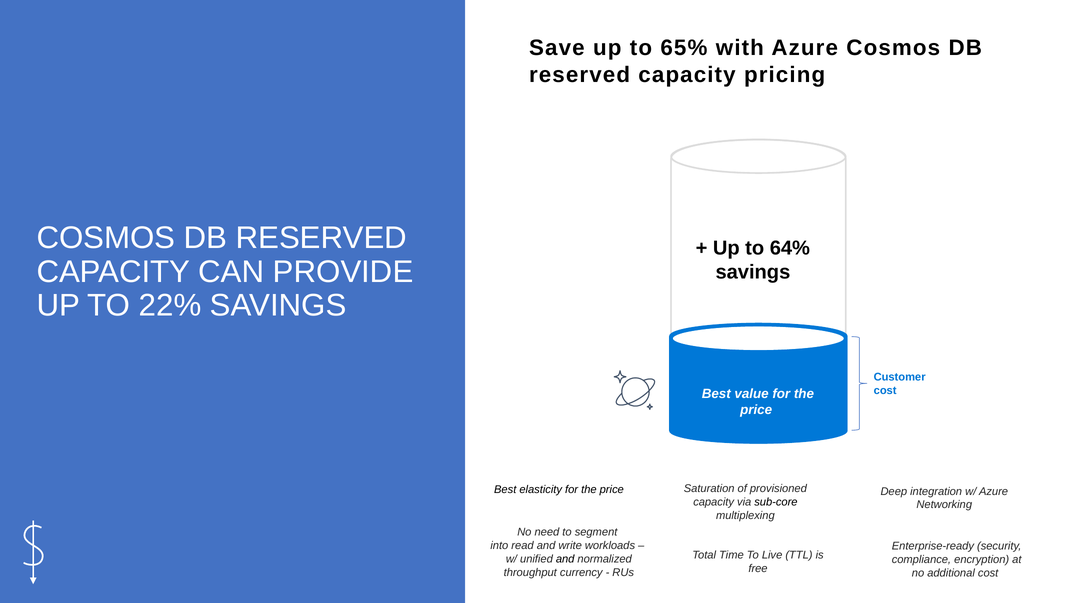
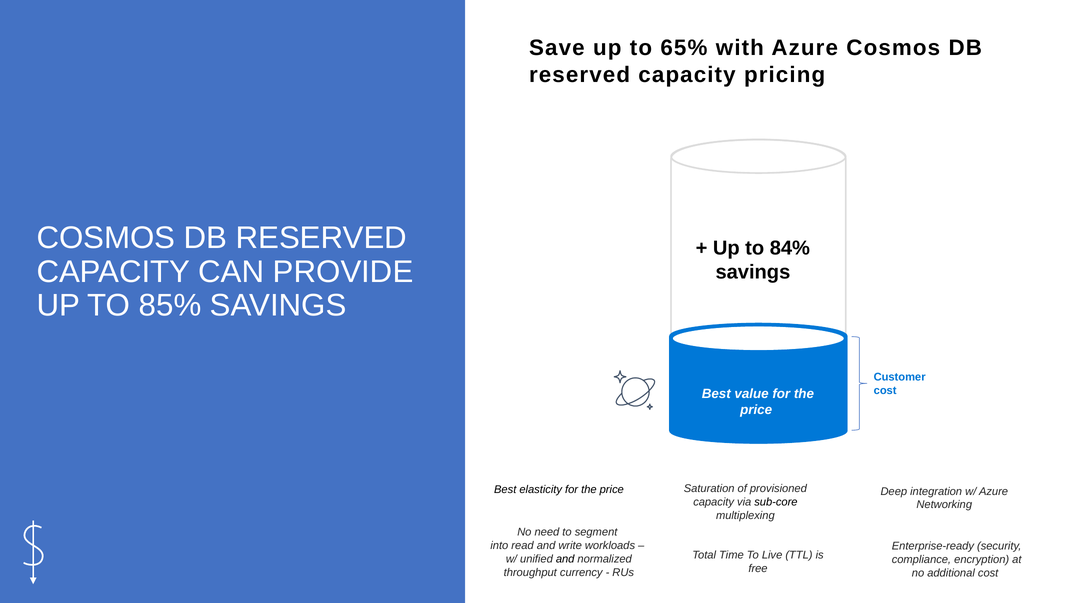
64%: 64% -> 84% (790, 248)
22%: 22% -> 85% (170, 306)
